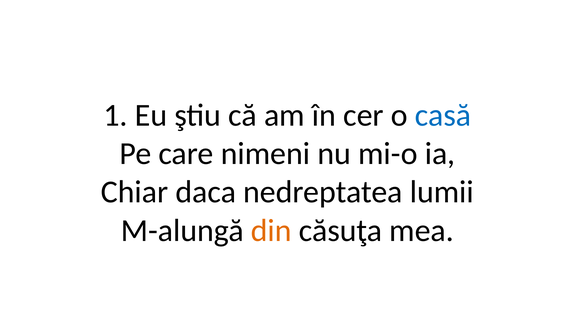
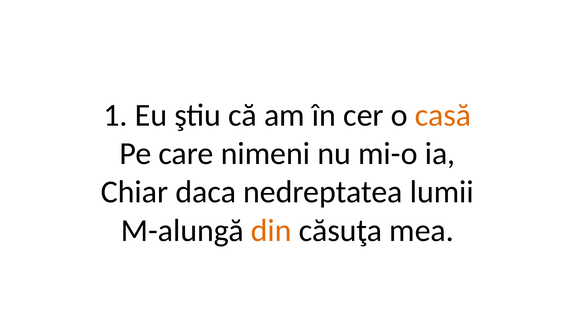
casă colour: blue -> orange (443, 115)
